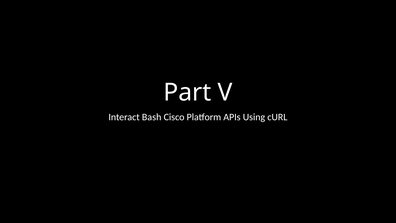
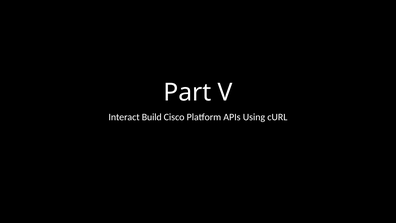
Bash: Bash -> Build (152, 117)
